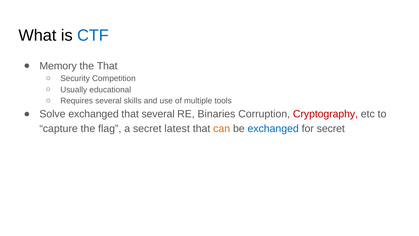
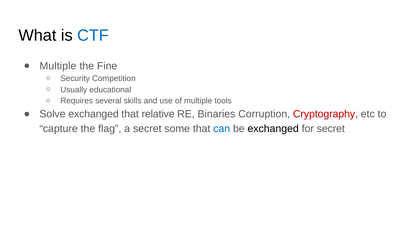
Memory: Memory -> Multiple (58, 66)
the That: That -> Fine (107, 66)
that several: several -> relative (158, 114)
latest: latest -> some (177, 128)
can colour: orange -> blue (222, 128)
exchanged colour: blue -> black (273, 128)
